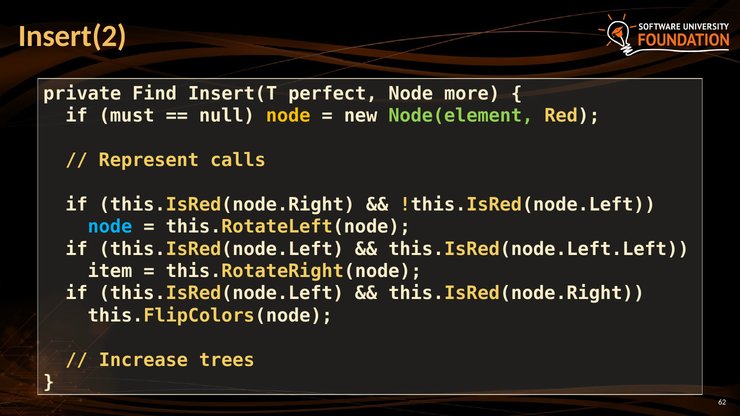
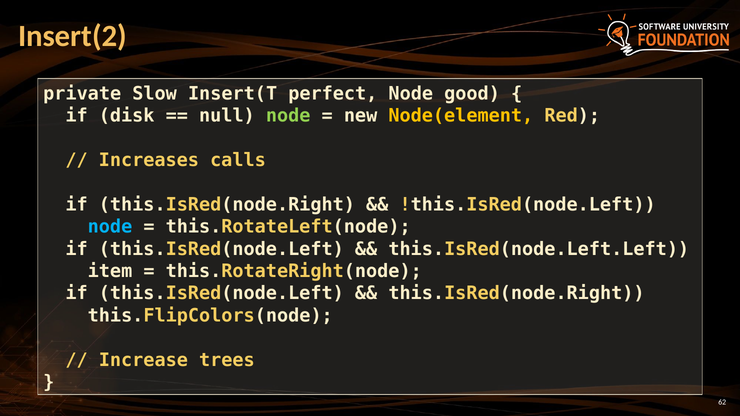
Find: Find -> Slow (155, 94)
more: more -> good (472, 94)
must: must -> disk (127, 116)
node colour: yellow -> light green (288, 116)
Node(element colour: light green -> yellow (461, 116)
Represent: Represent -> Increases (149, 160)
